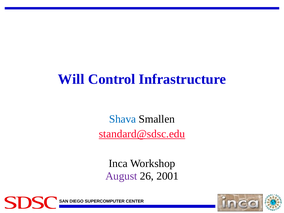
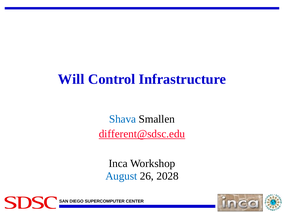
standard@sdsc.edu: standard@sdsc.edu -> different@sdsc.edu (142, 134)
August colour: purple -> blue (121, 176)
2001: 2001 -> 2028 (168, 176)
